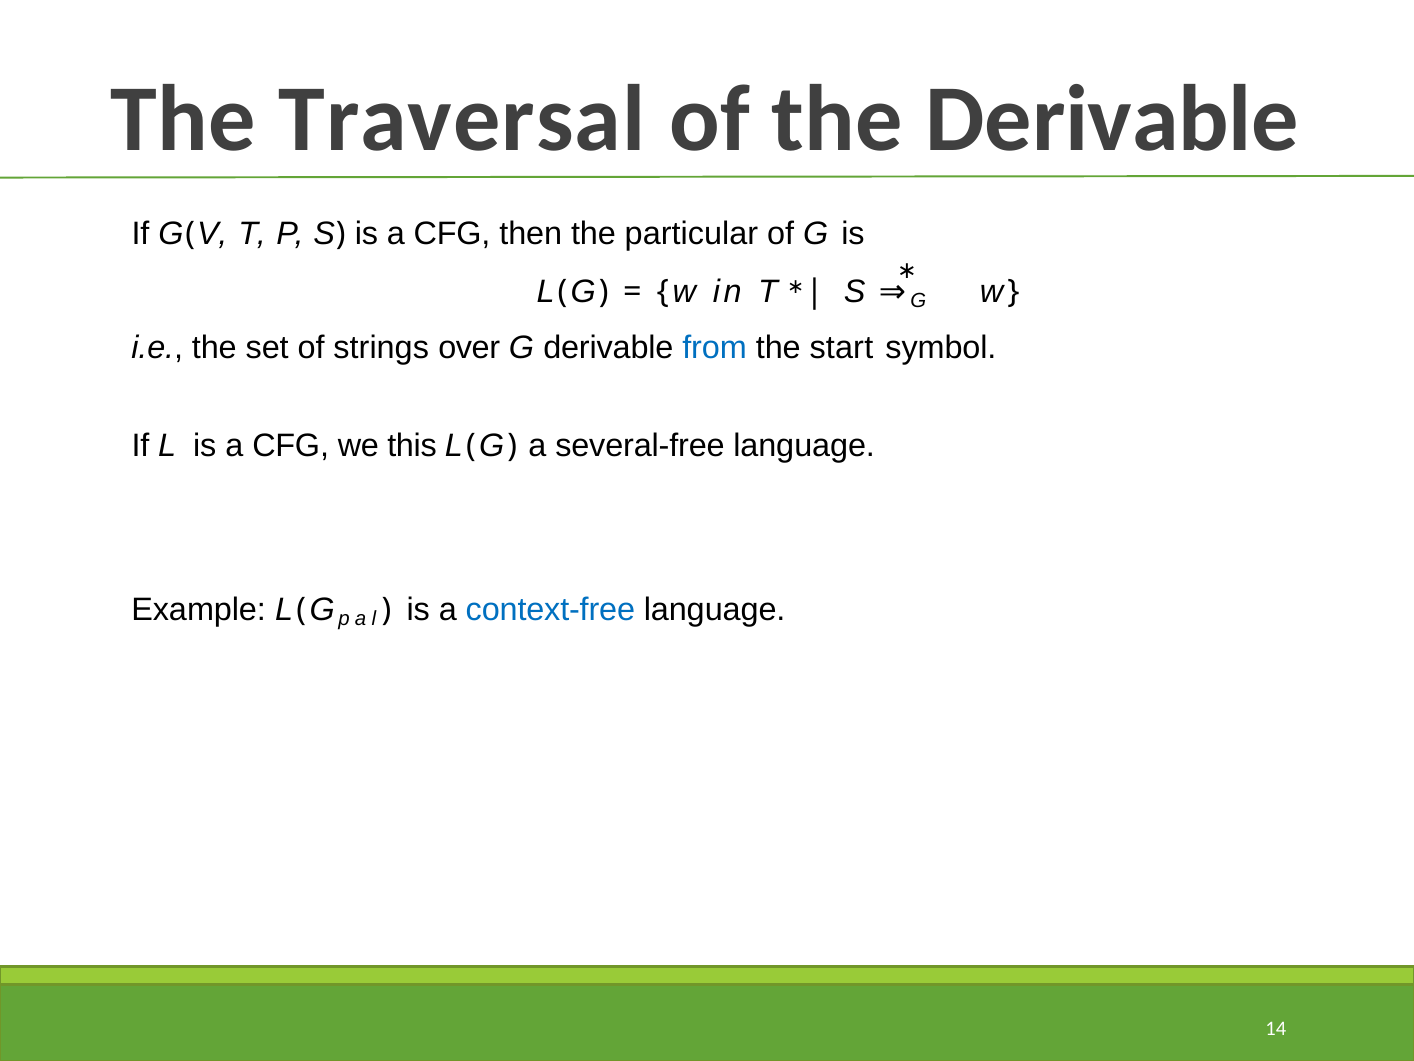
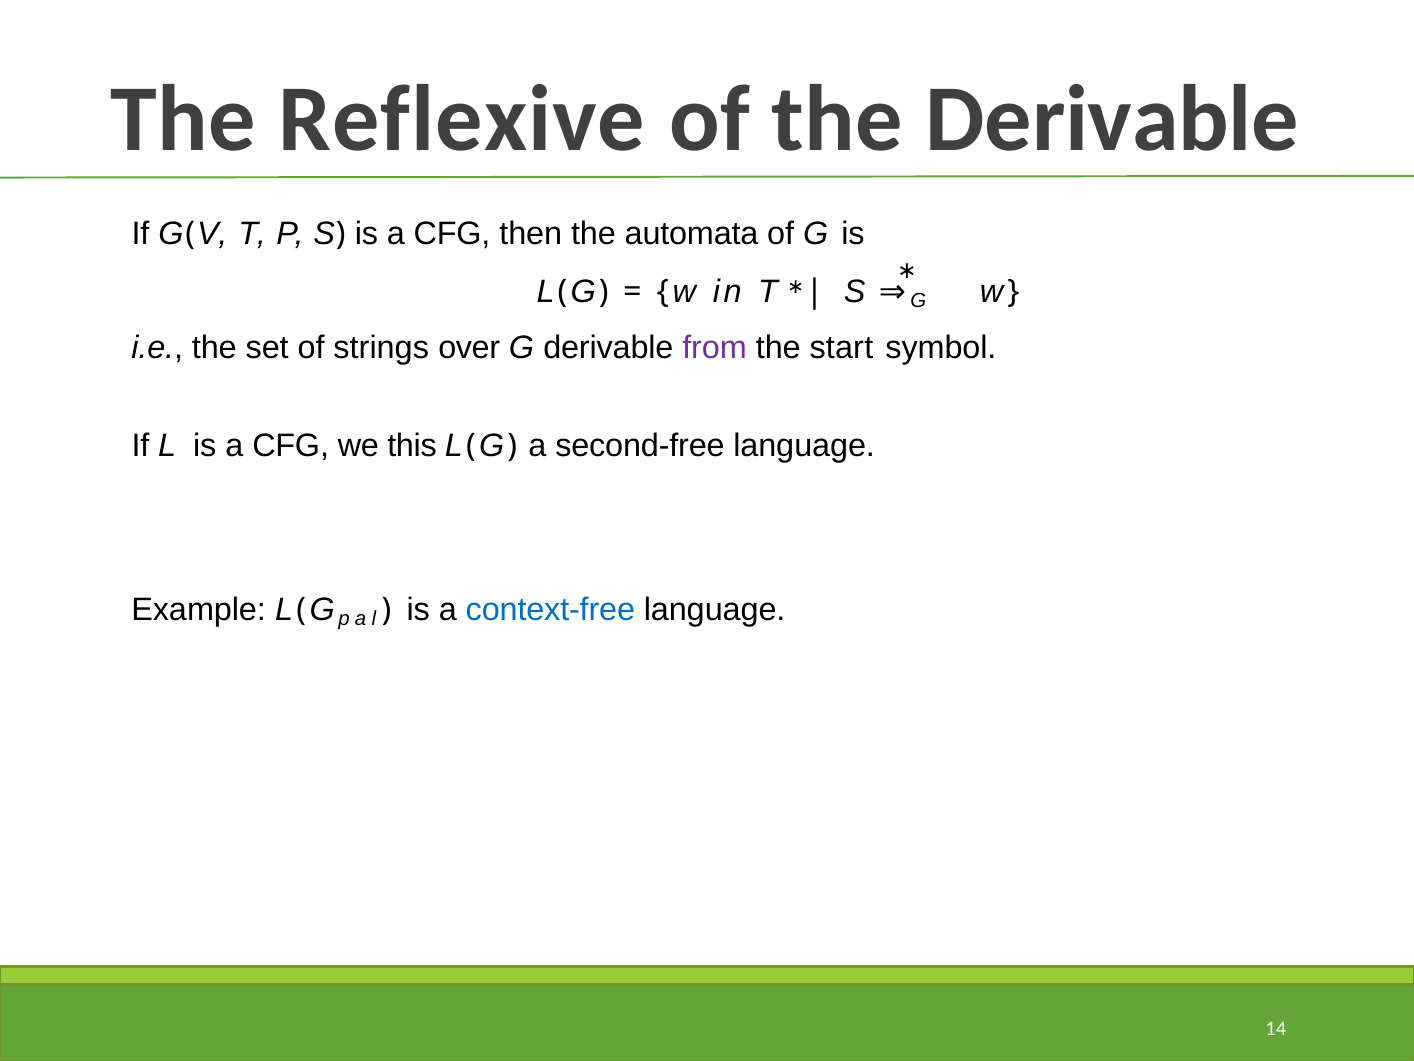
Traversal: Traversal -> Reflexive (462, 120)
particular: particular -> automata (692, 234)
from colour: blue -> purple (715, 348)
several-free: several-free -> second-free (640, 446)
